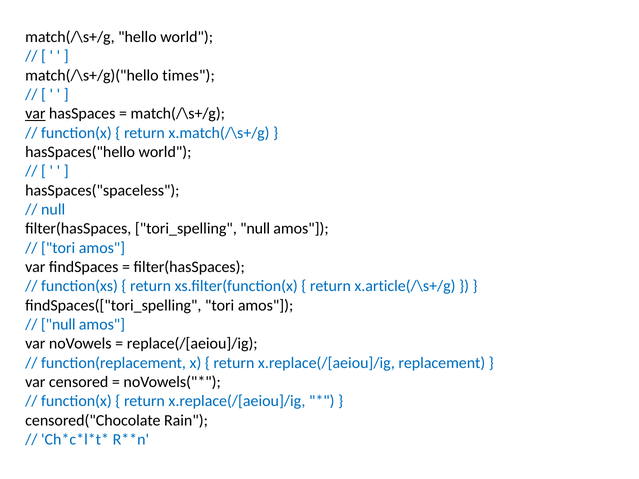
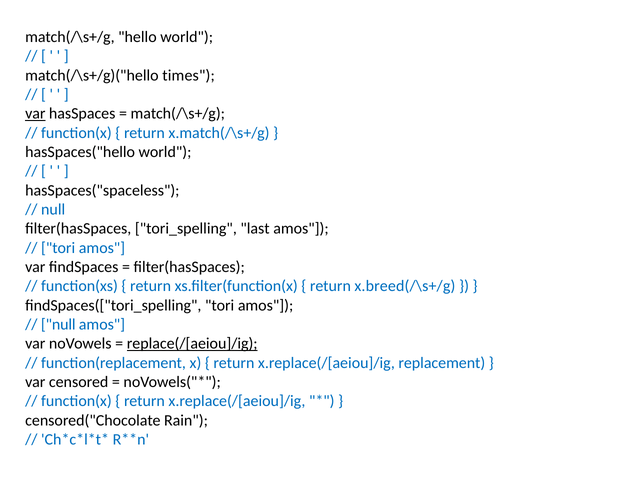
tori_spelling null: null -> last (255, 229)
x.article(/\s+/g: x.article(/\s+/g -> x.breed(/\s+/g (405, 286)
replace(/[aeiou]/ig underline: none -> present (192, 344)
